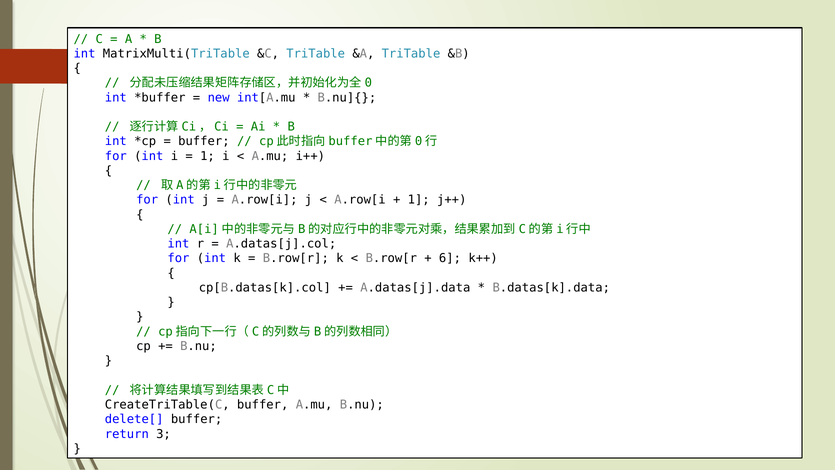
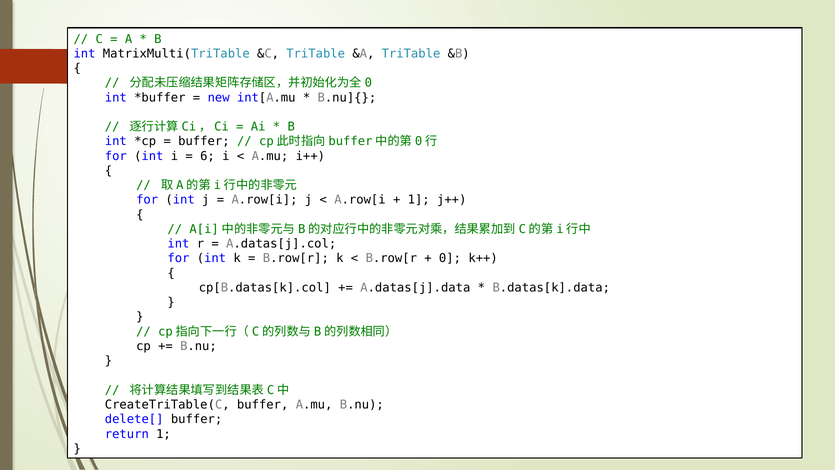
1: 1 -> 6 (208, 156)
6: 6 -> 0 (450, 258)
return 3: 3 -> 1 (163, 434)
